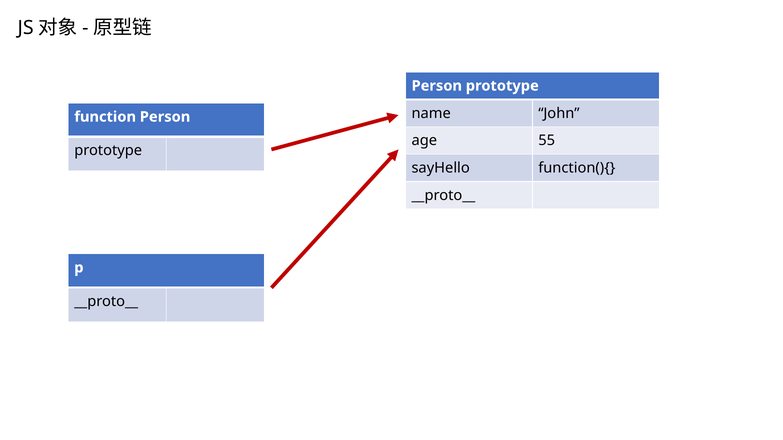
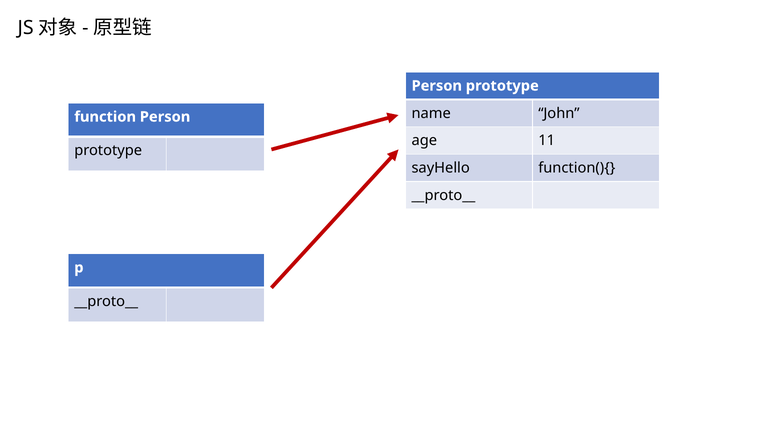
55: 55 -> 11 (547, 141)
